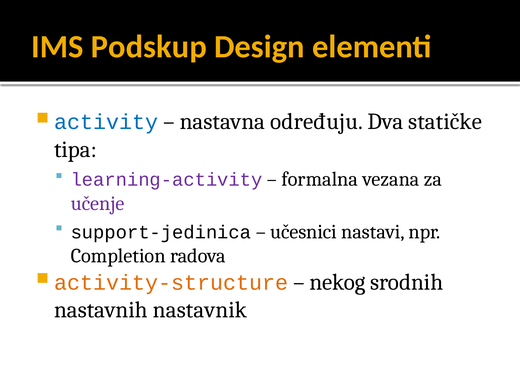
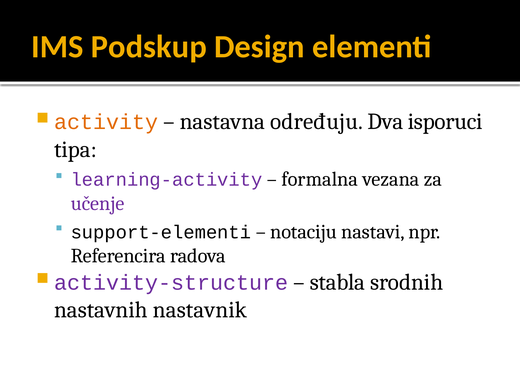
activity colour: blue -> orange (106, 122)
statičke: statičke -> isporuci (445, 122)
support-jedinica: support-jedinica -> support-elementi (161, 232)
učesnici: učesnici -> notaciju (304, 232)
Completion: Completion -> Referencira (118, 256)
activity-structure colour: orange -> purple (171, 283)
nekog: nekog -> stabla (337, 282)
